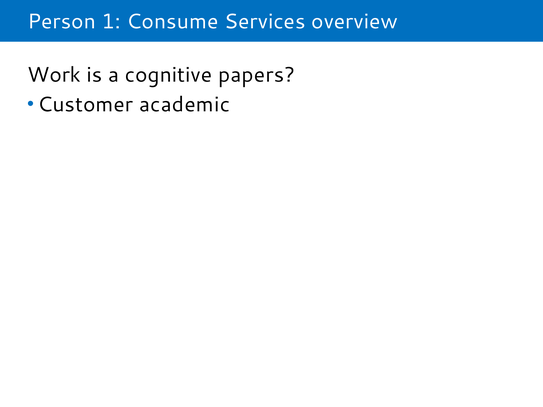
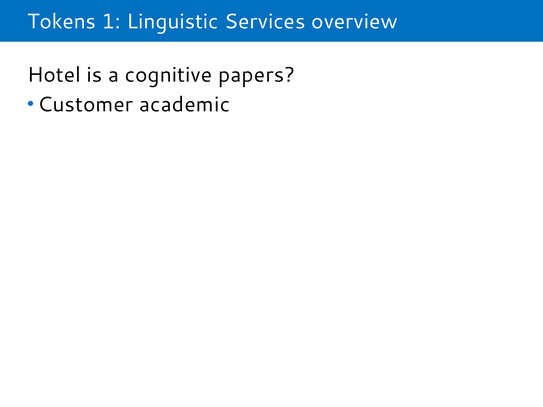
Person: Person -> Tokens (62, 21)
Consume: Consume -> Linguistic (173, 21)
Work: Work -> Hotel (54, 75)
